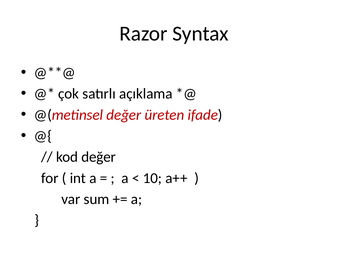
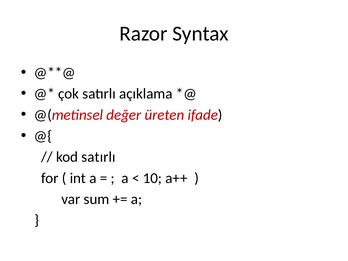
kod değer: değer -> satırlı (98, 157)
